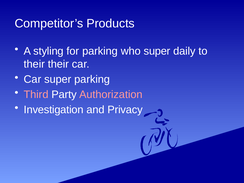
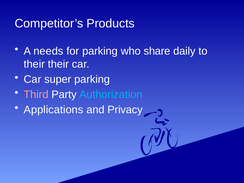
styling: styling -> needs (48, 51)
who super: super -> share (157, 51)
Authorization colour: pink -> light blue (111, 95)
Investigation: Investigation -> Applications (54, 110)
